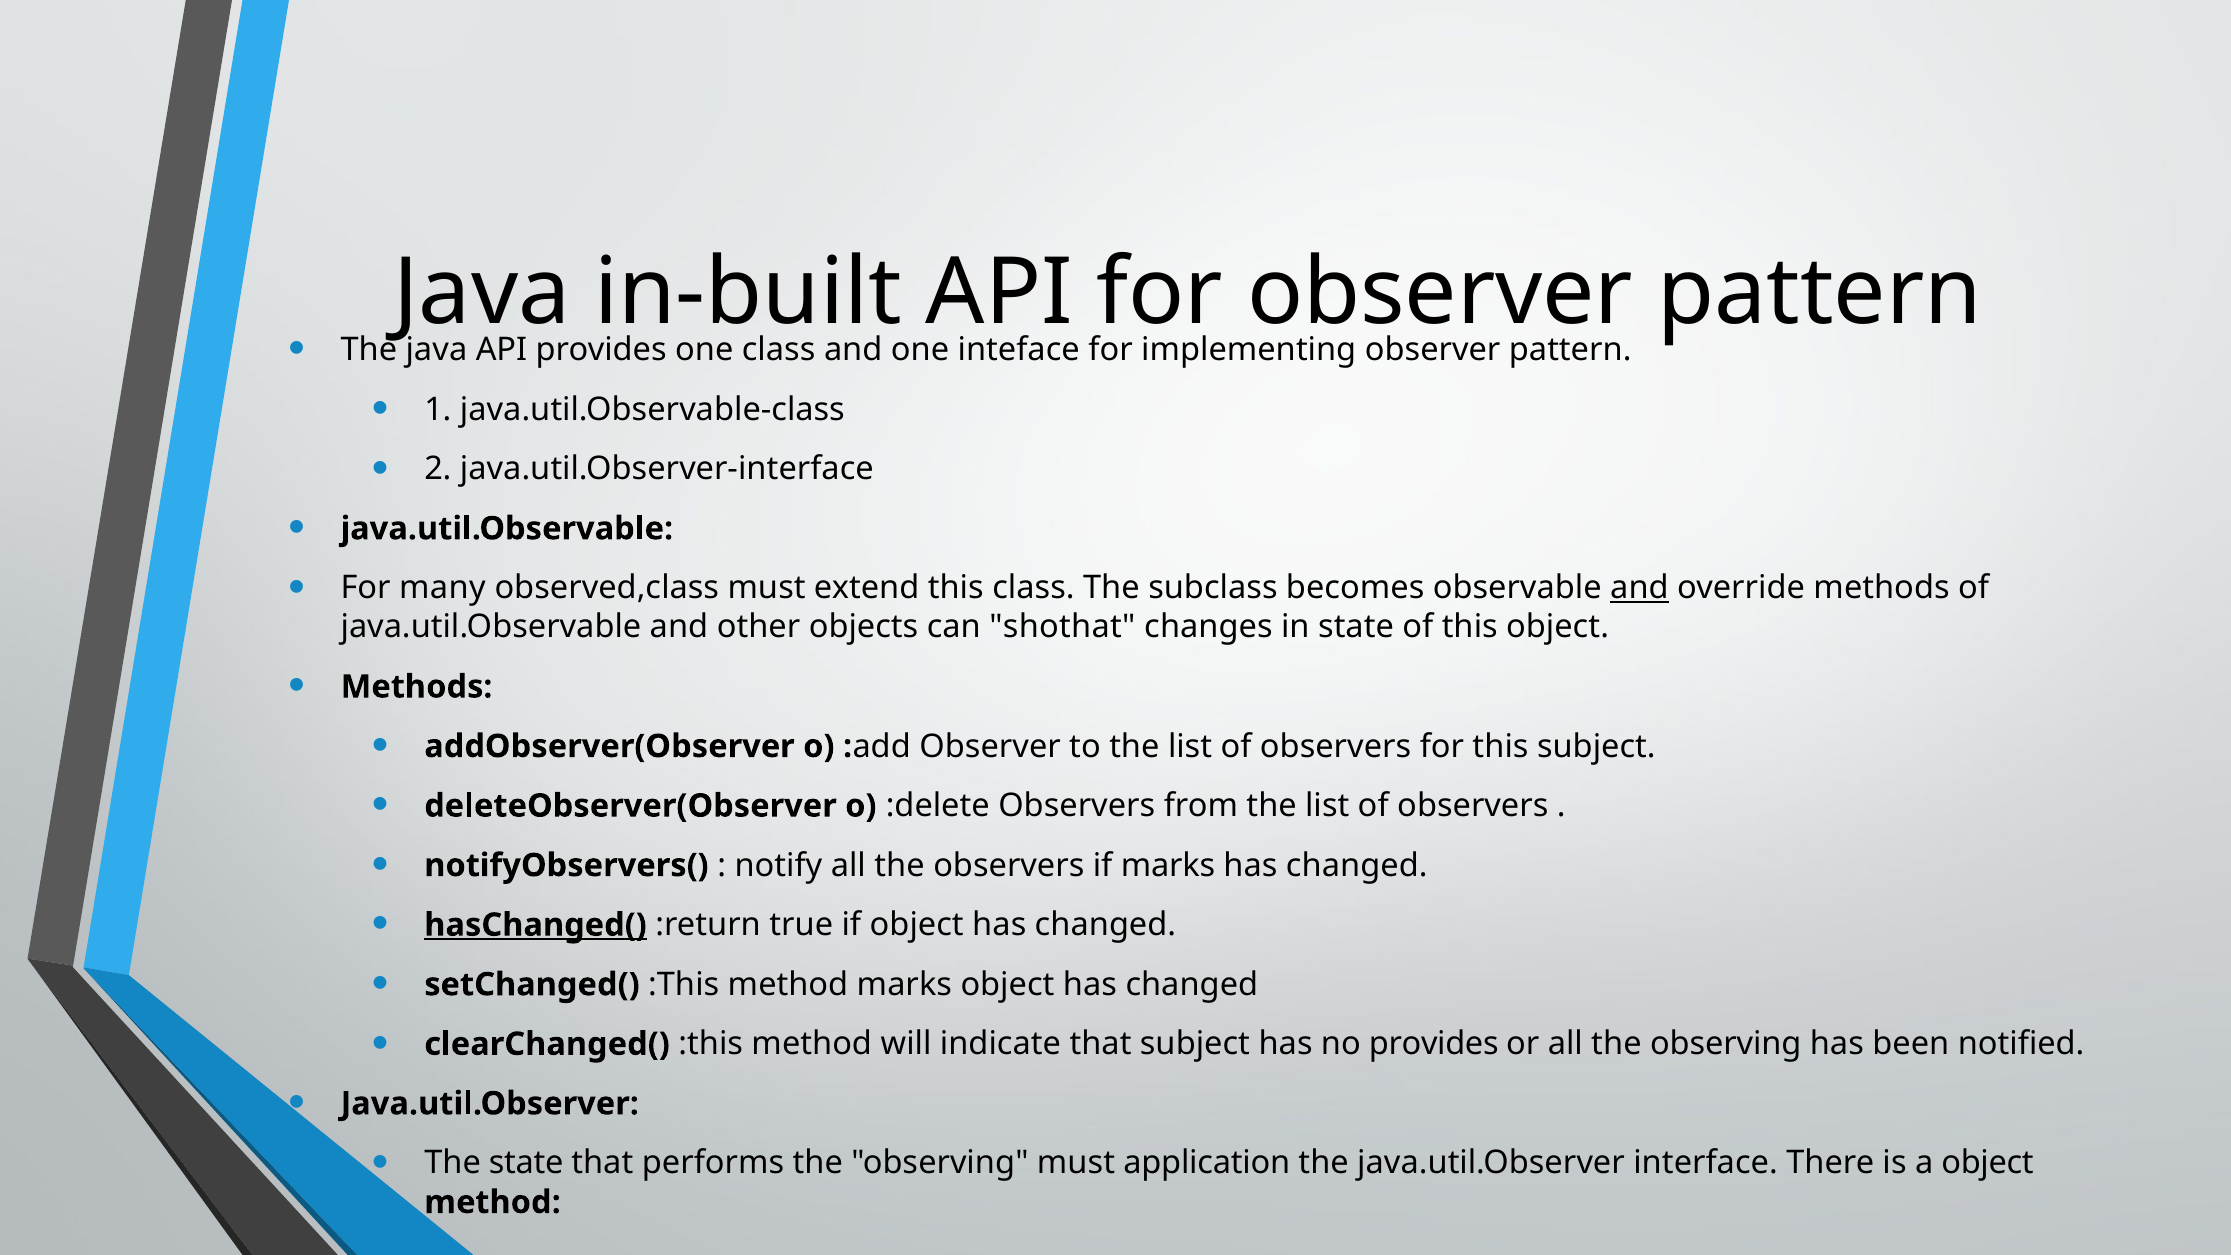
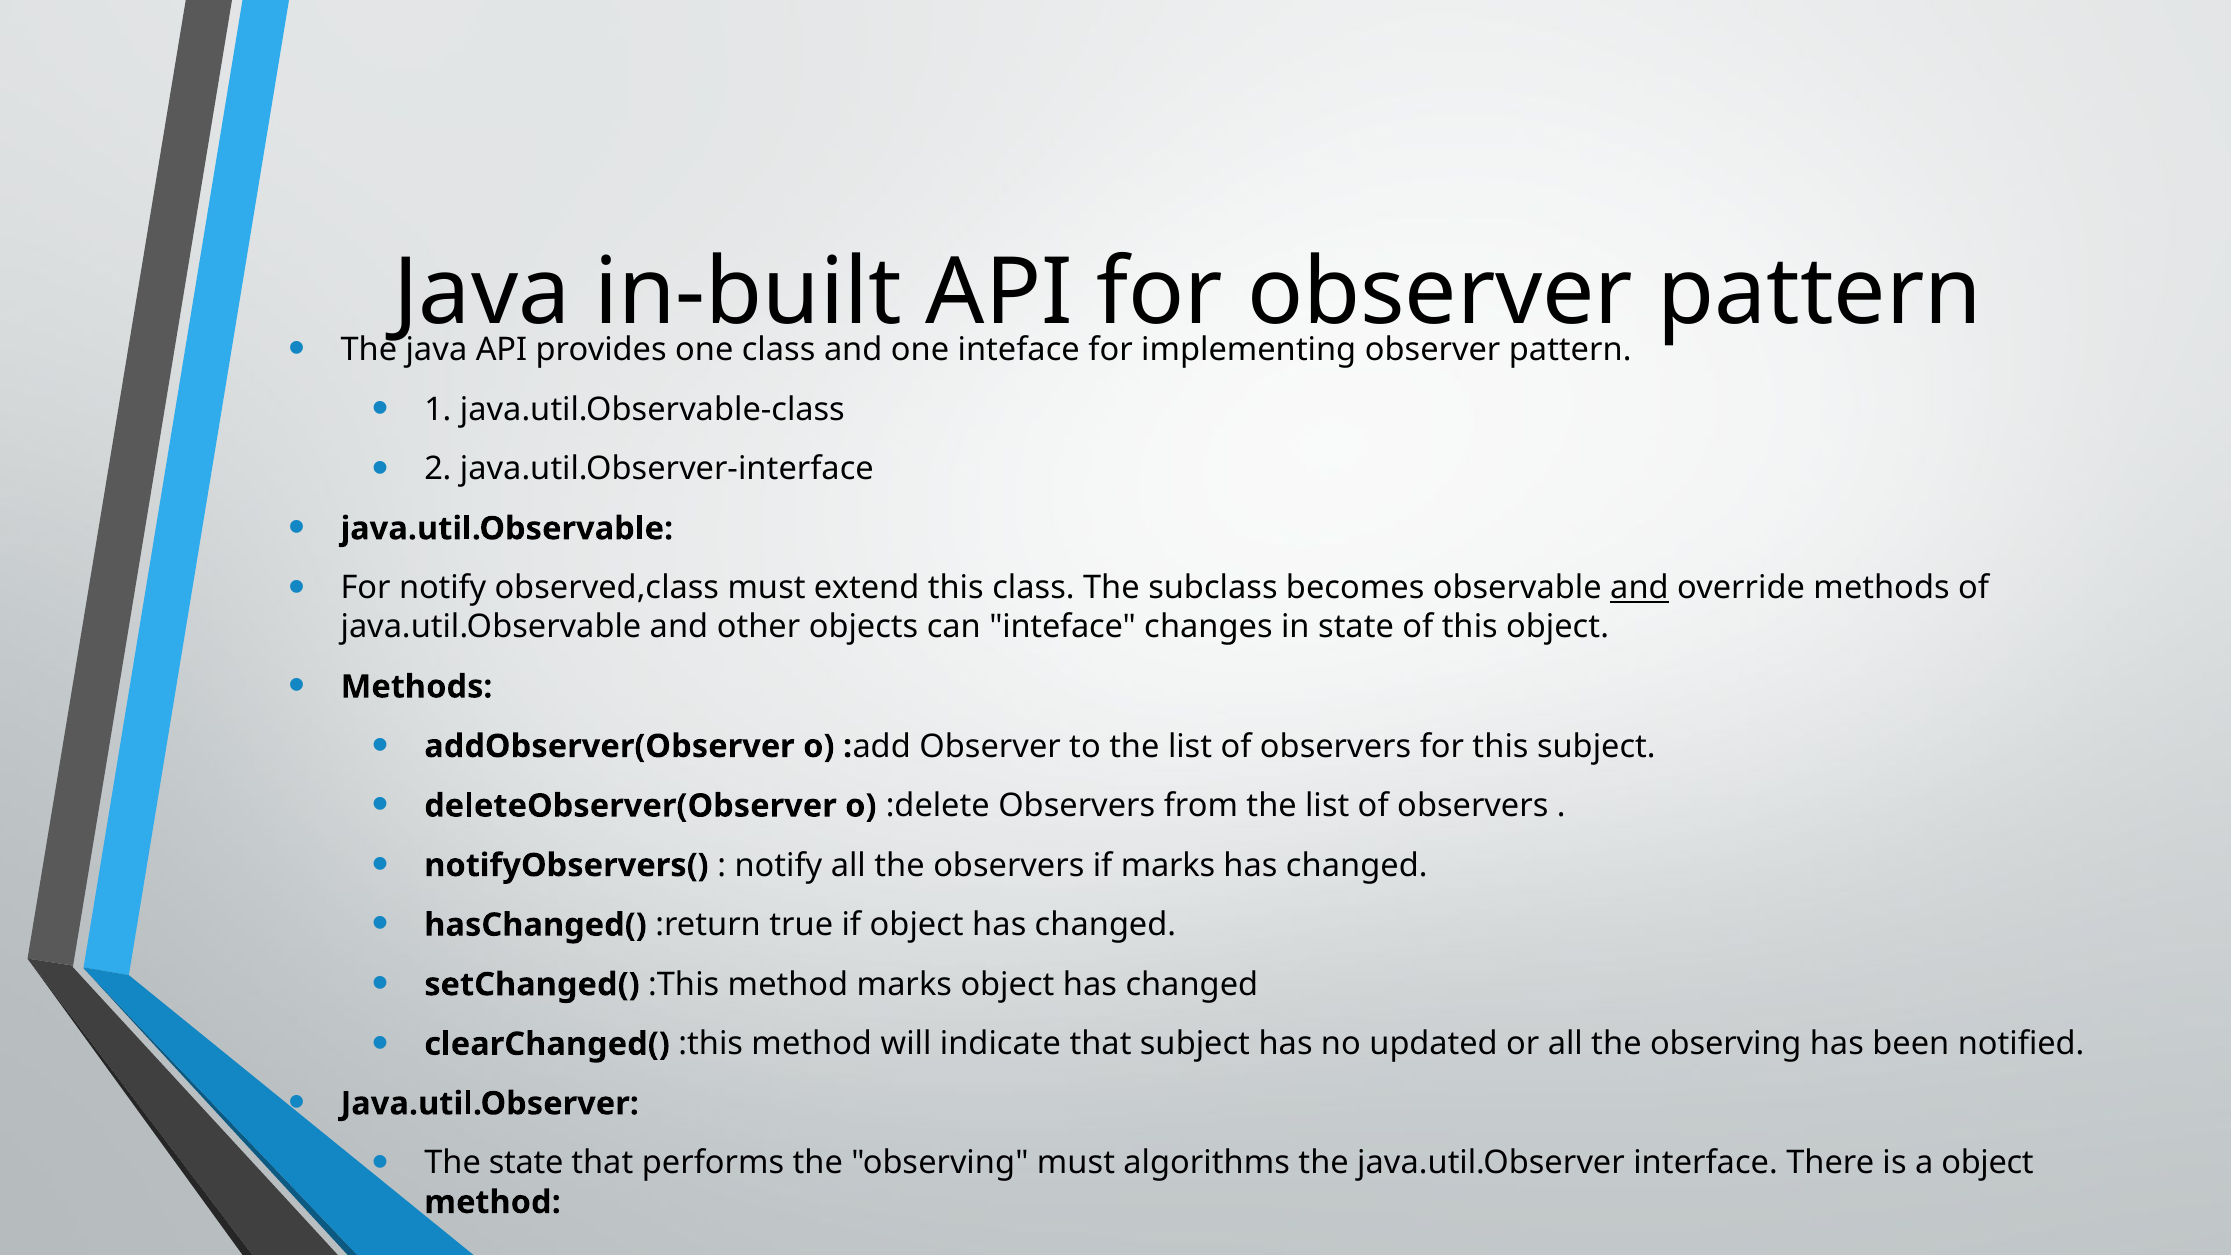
For many: many -> notify (443, 588)
can shothat: shothat -> inteface (1063, 627)
hasChanged( underline: present -> none (536, 925)
no provides: provides -> updated (1434, 1044)
application: application -> algorithms (1207, 1163)
